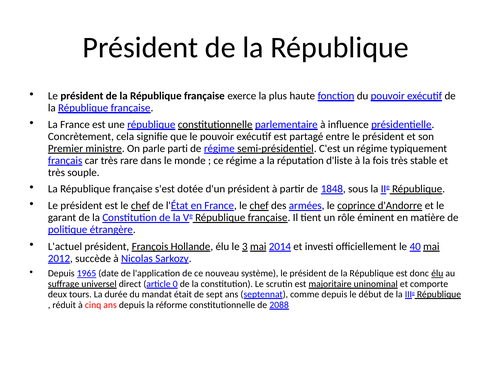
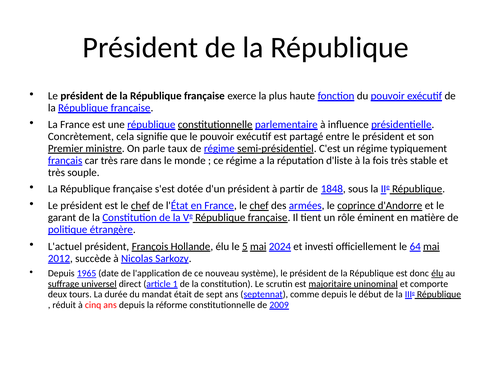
parti: parti -> taux (178, 148)
3: 3 -> 5 (245, 246)
2014: 2014 -> 2024 (280, 246)
40: 40 -> 64 (415, 246)
0: 0 -> 1 (175, 284)
2088: 2088 -> 2009 (279, 305)
